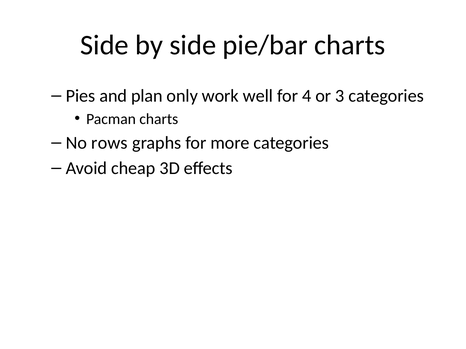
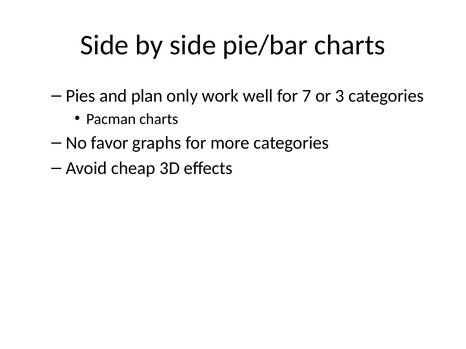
4: 4 -> 7 (307, 96)
rows: rows -> favor (110, 143)
